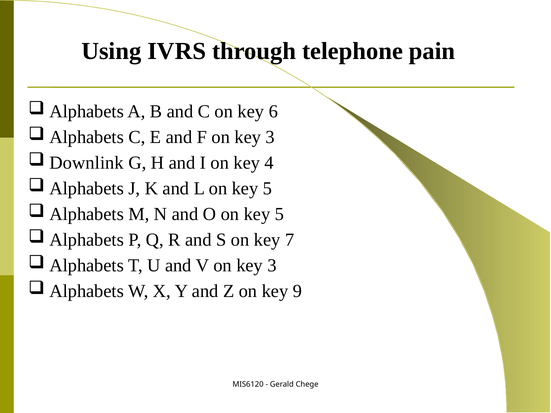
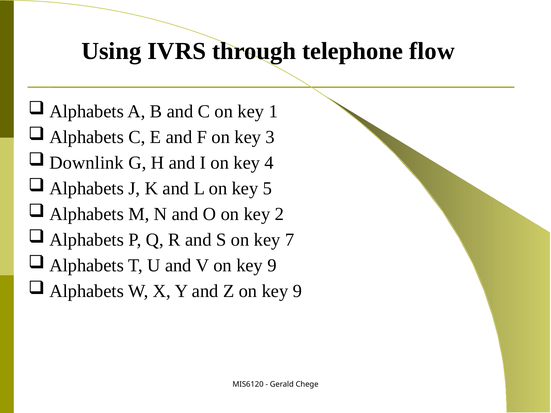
pain: pain -> flow (432, 51)
6: 6 -> 1 (273, 111)
O on key 5: 5 -> 2 (279, 214)
V on key 3: 3 -> 9 (272, 266)
